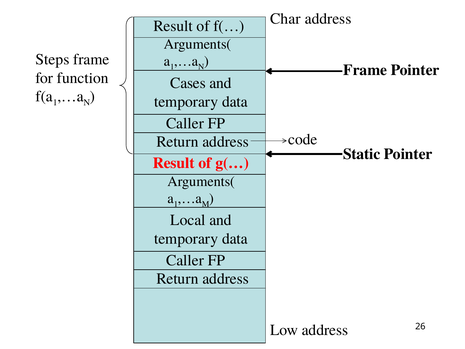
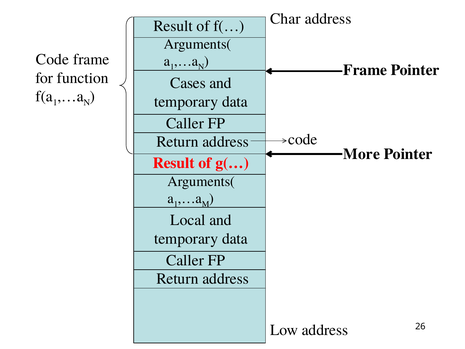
Steps: Steps -> Code (52, 59)
Static: Static -> More (362, 154)
